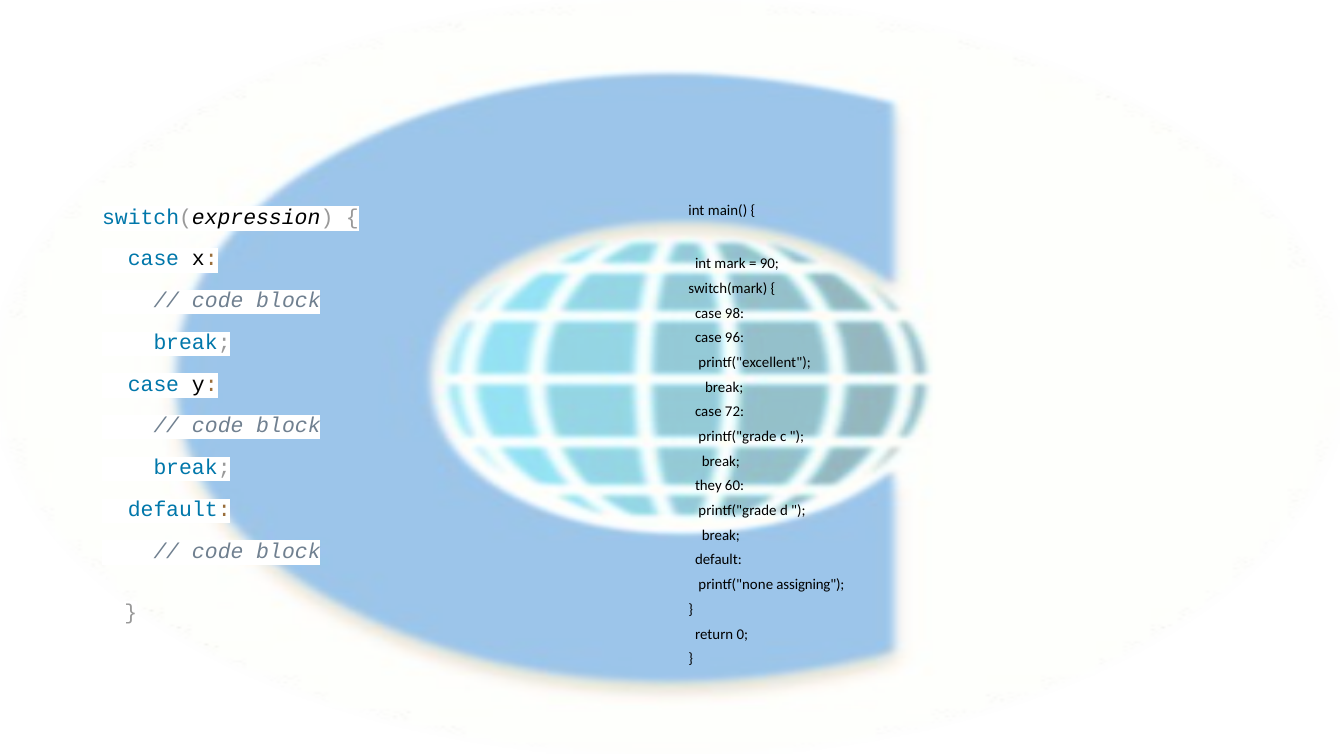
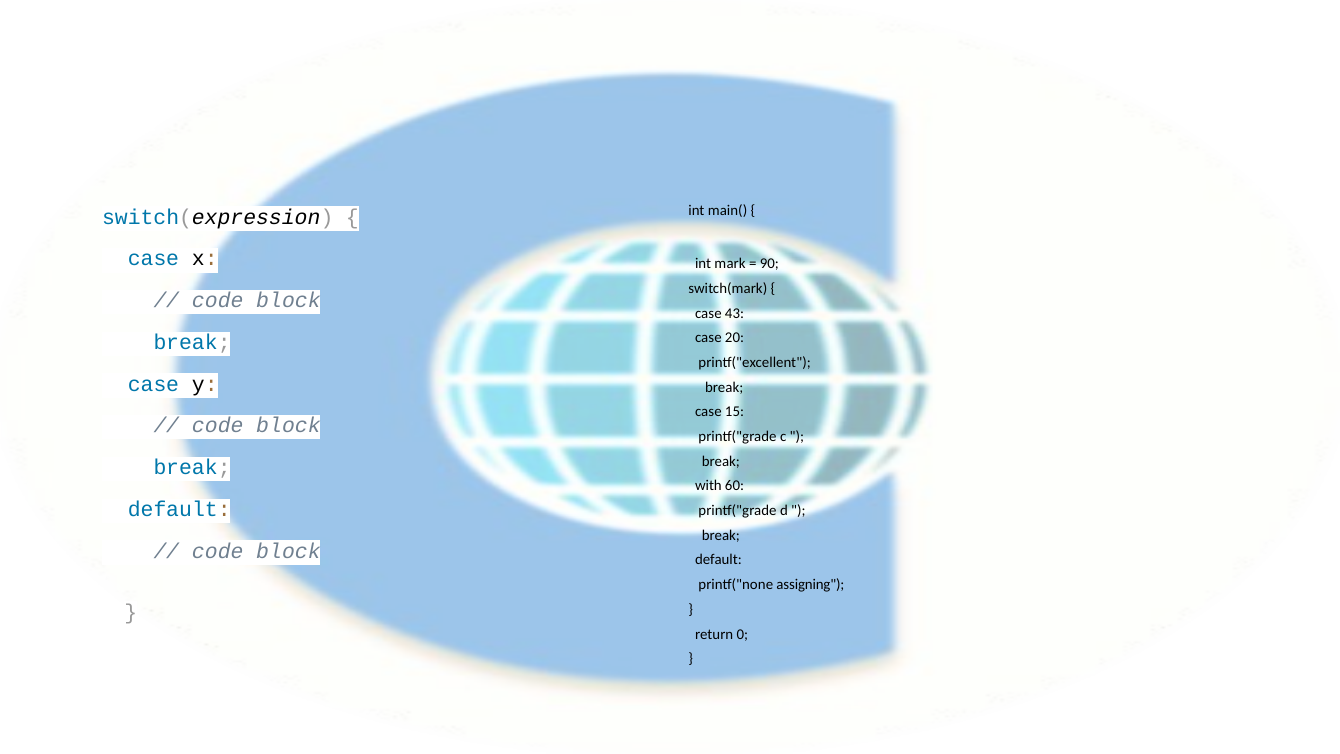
98: 98 -> 43 (735, 313)
96: 96 -> 20 (735, 338)
72: 72 -> 15 (735, 412)
they: they -> with (708, 486)
